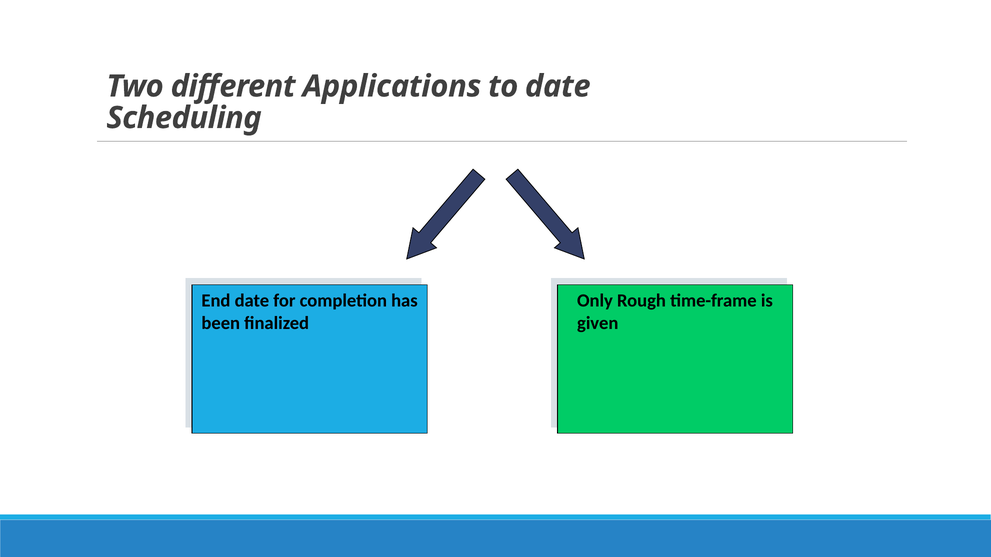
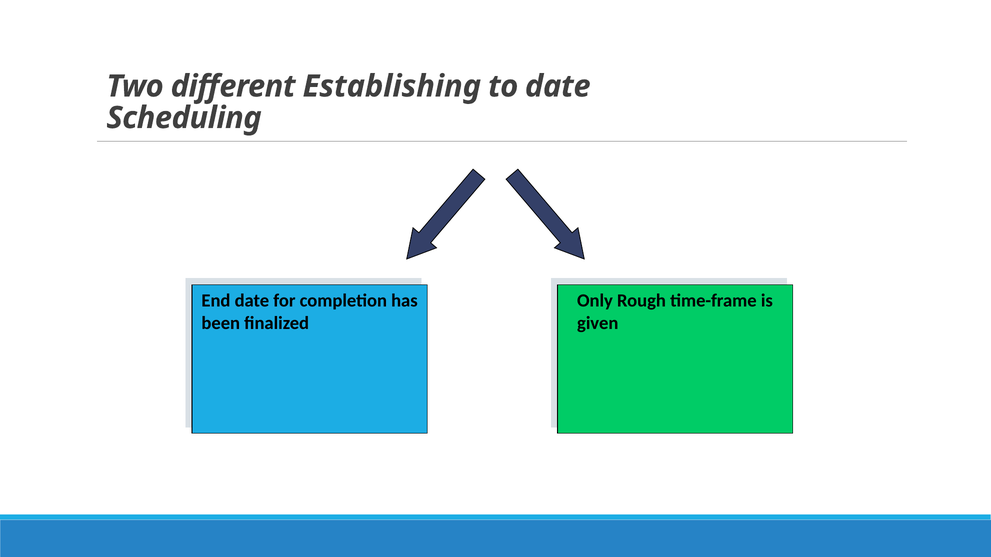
Applications: Applications -> Establishing (392, 86)
